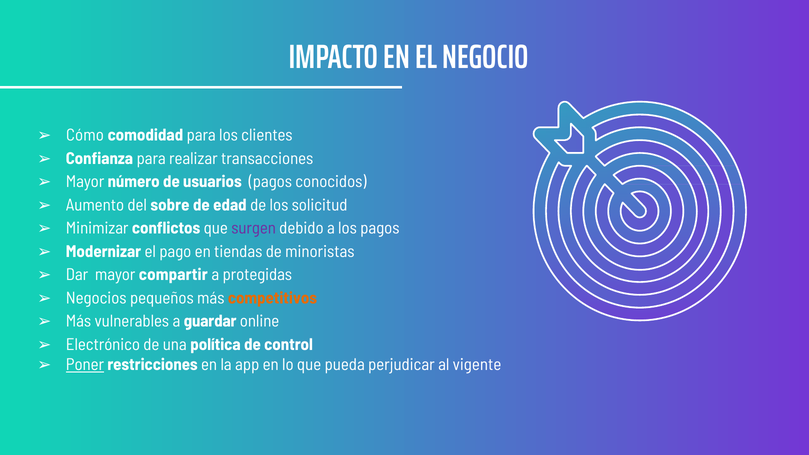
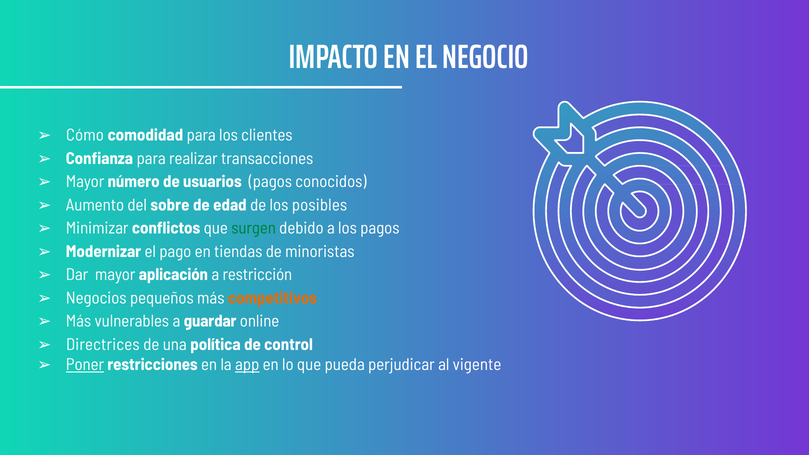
solicitud: solicitud -> posibles (319, 205)
surgen colour: purple -> green (254, 228)
compartir: compartir -> aplicación (173, 275)
protegidas: protegidas -> restricción (257, 275)
Electrónico: Electrónico -> Directrices (103, 345)
app underline: none -> present (247, 365)
